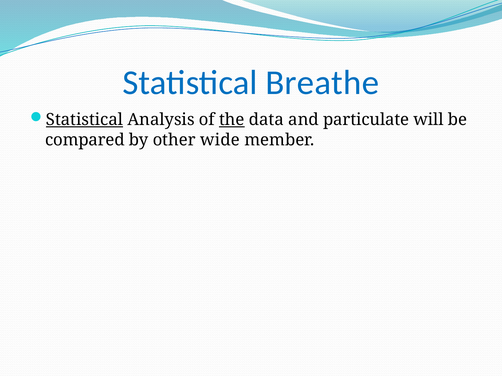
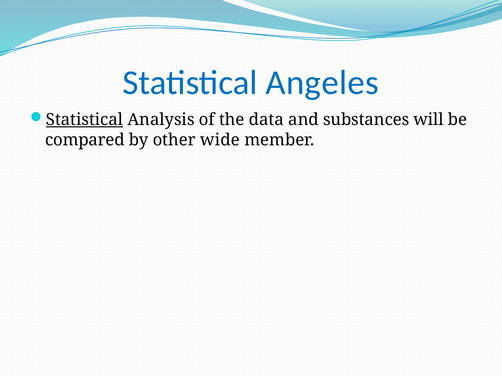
Breathe: Breathe -> Angeles (322, 83)
the underline: present -> none (232, 120)
particulate: particulate -> substances (366, 120)
